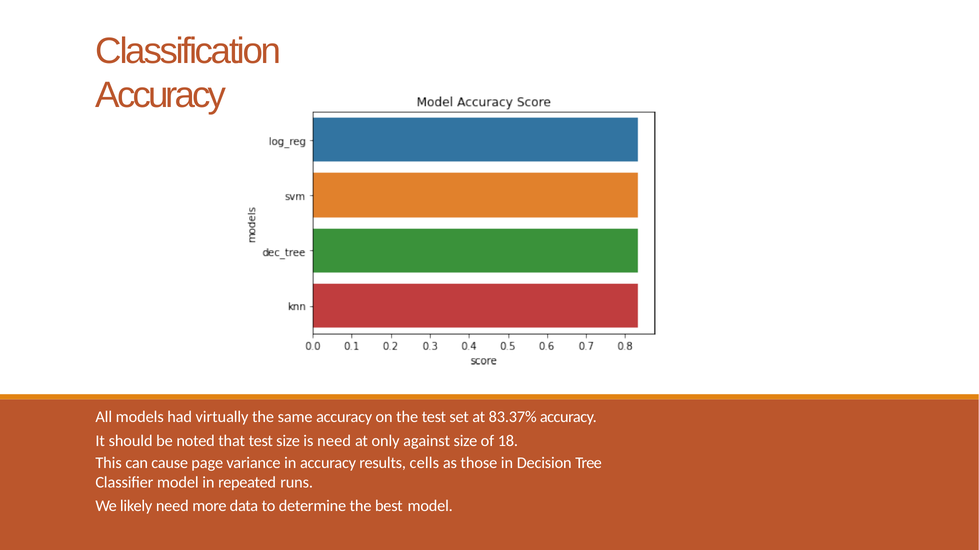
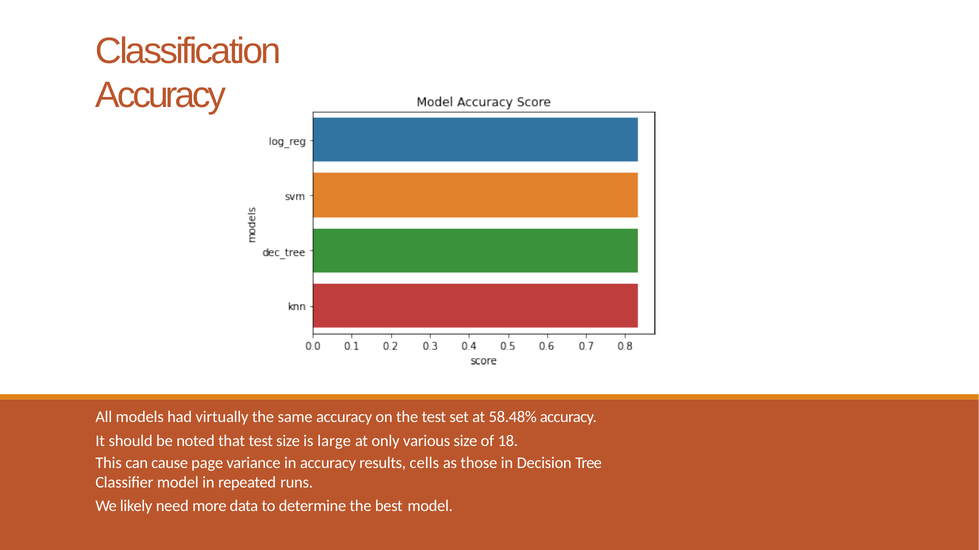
83.37%: 83.37% -> 58.48% (513, 418)
is need: need -> large (334, 441)
against: against -> various (427, 441)
